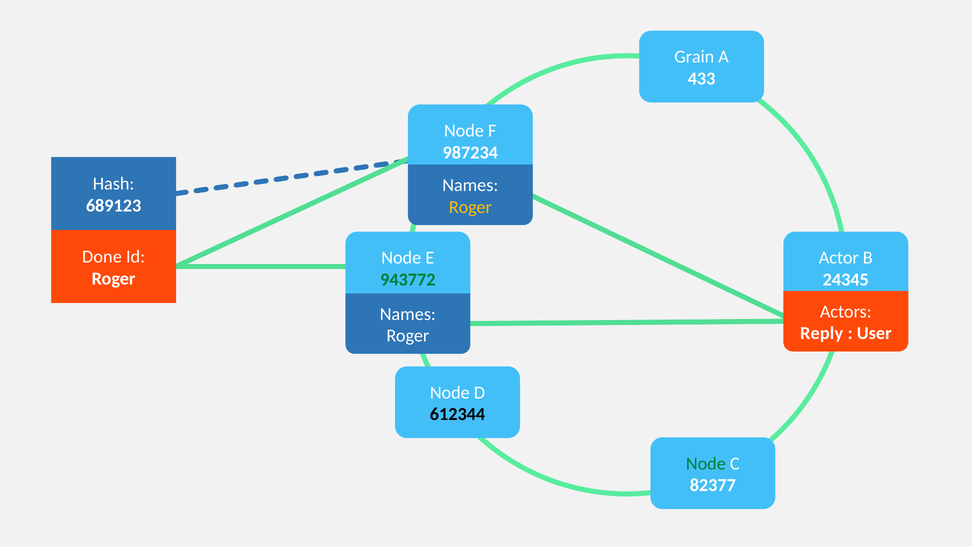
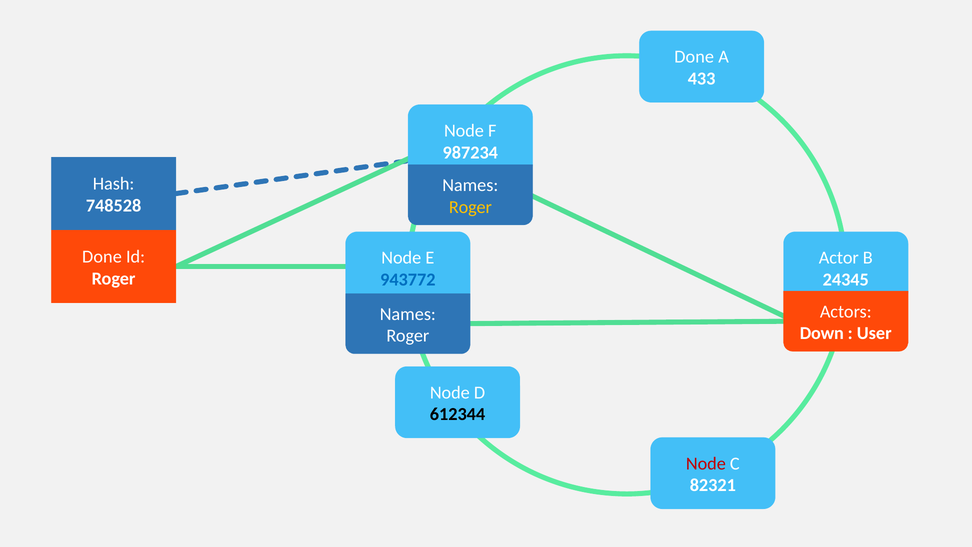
Grain: Grain -> Done (694, 57)
689123: 689123 -> 748528 (114, 206)
943772 colour: green -> blue (408, 280)
Reply: Reply -> Down (822, 333)
Node colour: green -> red (706, 463)
82377: 82377 -> 82321 (713, 485)
